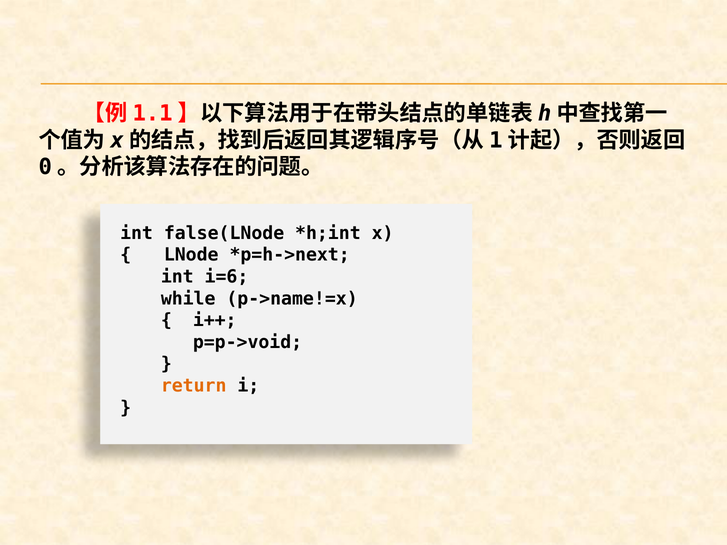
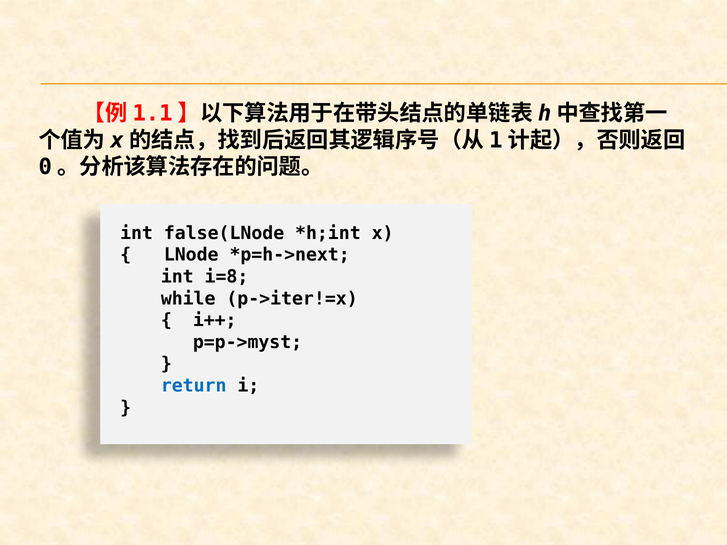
i=6: i=6 -> i=8 (226, 277)
p->name!=x: p->name!=x -> p->iter!=x (292, 299)
p=p->void: p=p->void -> p=p->myst (248, 342)
return colour: orange -> blue (194, 386)
